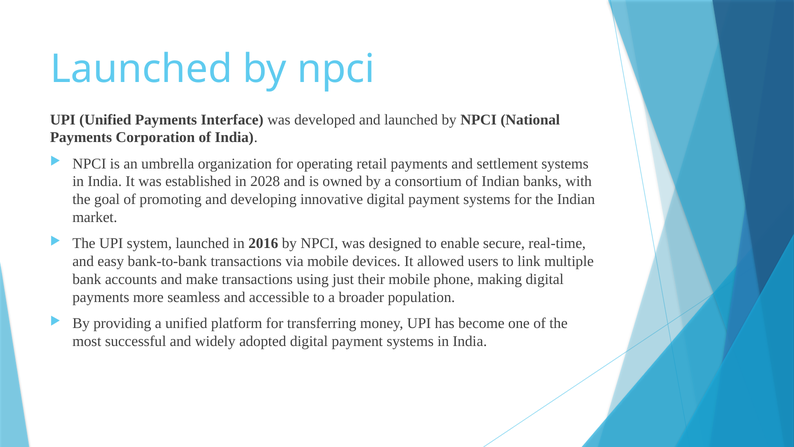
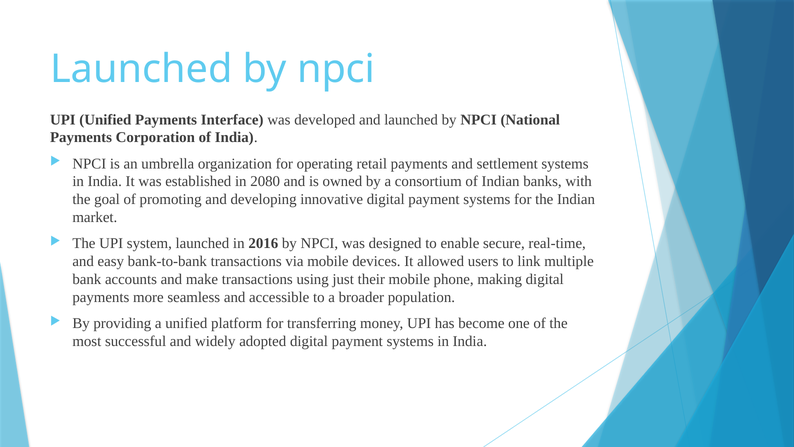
2028: 2028 -> 2080 (265, 181)
